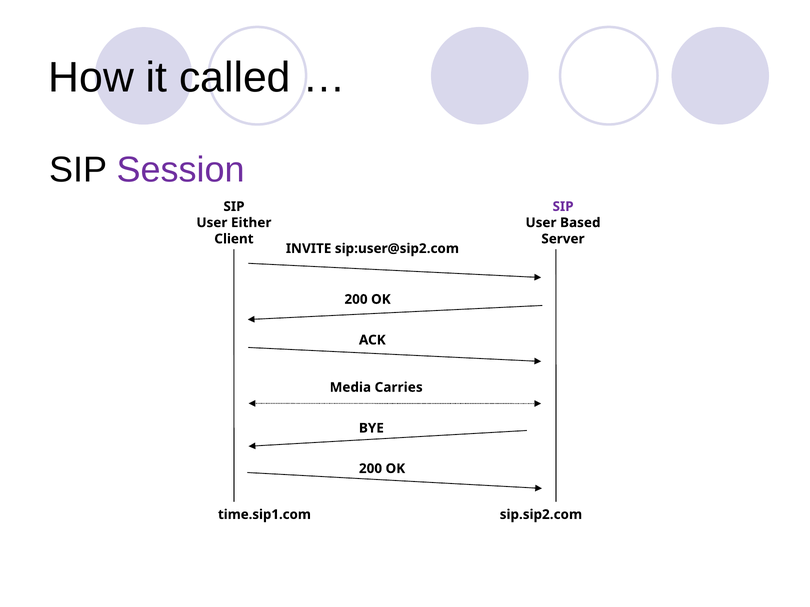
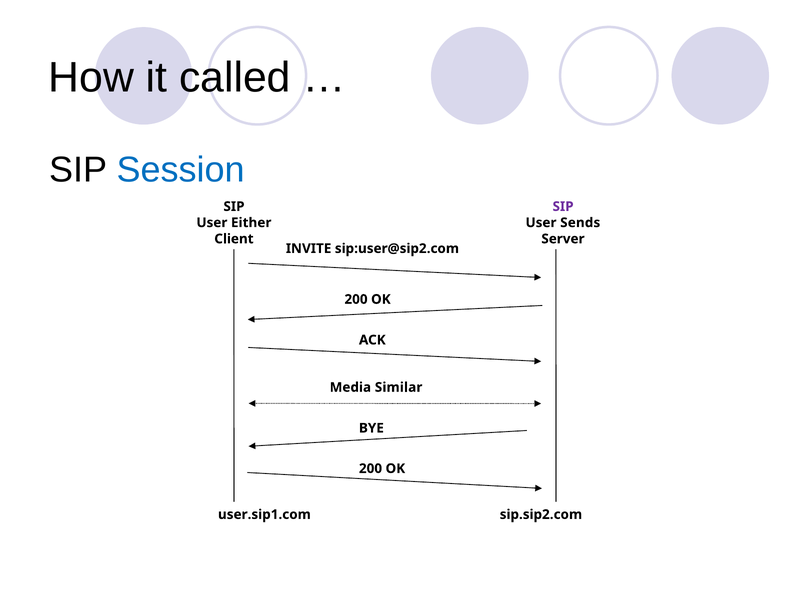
Session colour: purple -> blue (181, 170)
Based: Based -> Sends (580, 223)
Carries: Carries -> Similar (399, 388)
time.sip1.com: time.sip1.com -> user.sip1.com (264, 515)
